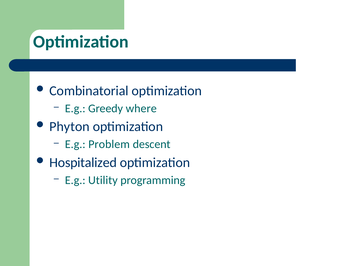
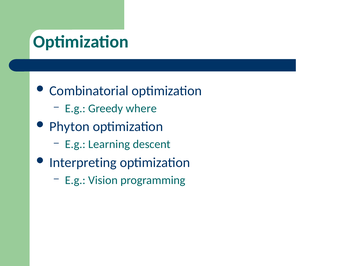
Problem: Problem -> Learning (109, 144)
Hospitalized: Hospitalized -> Interpreting (83, 163)
Utility: Utility -> Vision (103, 180)
